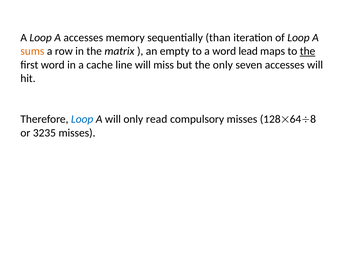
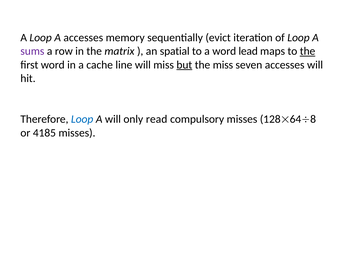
than: than -> evict (218, 38)
sums colour: orange -> purple (32, 51)
empty: empty -> spatial (175, 51)
but underline: none -> present (184, 65)
the only: only -> miss (223, 65)
3235: 3235 -> 4185 (44, 133)
